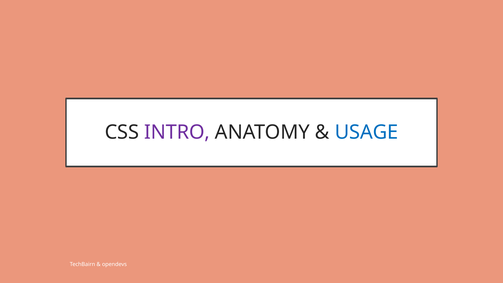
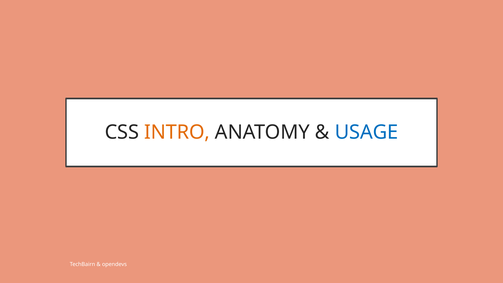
INTRO colour: purple -> orange (177, 132)
